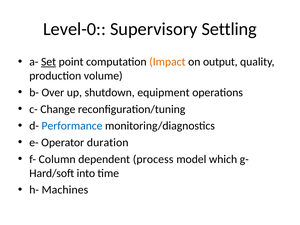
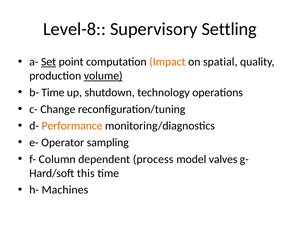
Level-0: Level-0 -> Level-8 (75, 29)
output: output -> spatial (220, 62)
volume underline: none -> present (103, 76)
b- Over: Over -> Time (53, 93)
equipment: equipment -> technology (164, 93)
Performance colour: blue -> orange (72, 126)
duration: duration -> sampling (108, 143)
which: which -> valves (223, 159)
into: into -> this (86, 173)
